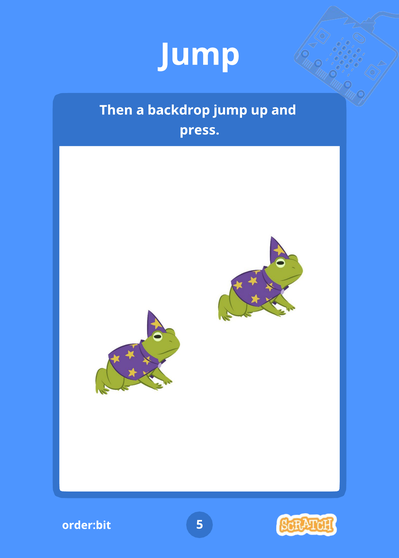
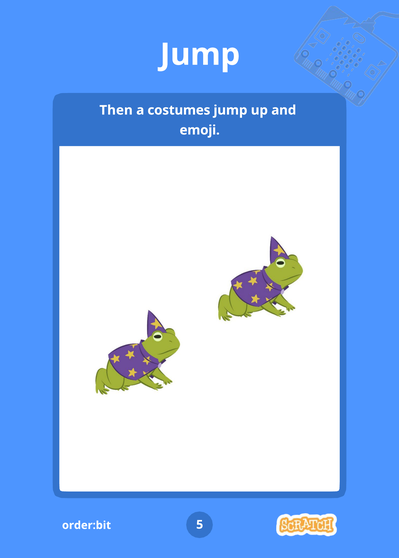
backdrop: backdrop -> costumes (179, 110)
press: press -> emoji (200, 130)
